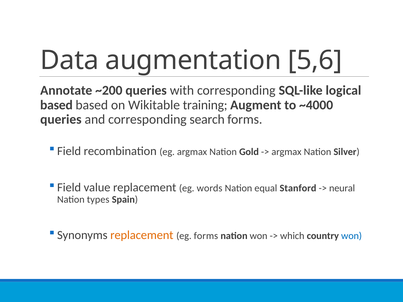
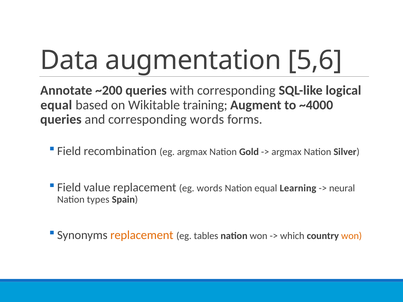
based: based -> equal (56, 105)
corresponding search: search -> words (207, 119)
Stanford: Stanford -> Learning (298, 188)
eg forms: forms -> tables (206, 236)
won colour: blue -> orange (352, 236)
